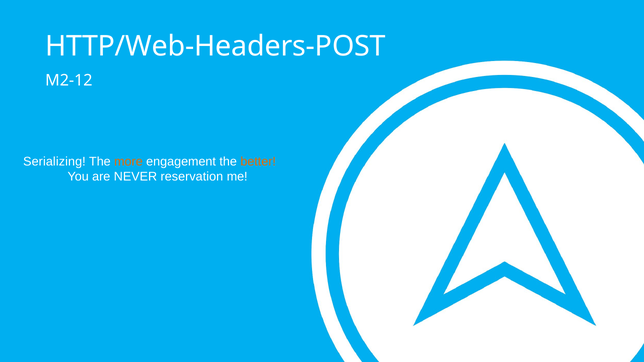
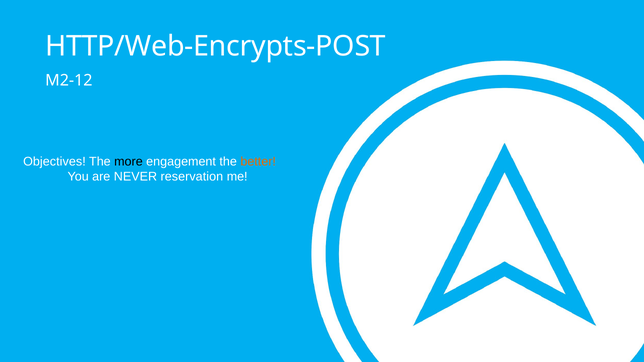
HTTP/Web-Headers-POST: HTTP/Web-Headers-POST -> HTTP/Web-Encrypts-POST (216, 46)
Serializing: Serializing -> Objectives (54, 162)
more colour: orange -> black (128, 162)
